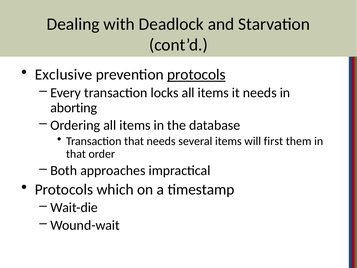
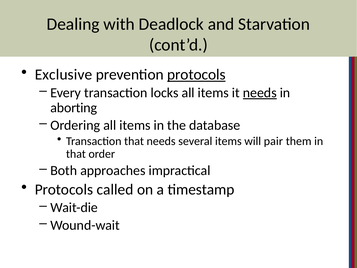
needs underline: none -> present (260, 93)
first: first -> pair (273, 141)
which: which -> called (115, 189)
